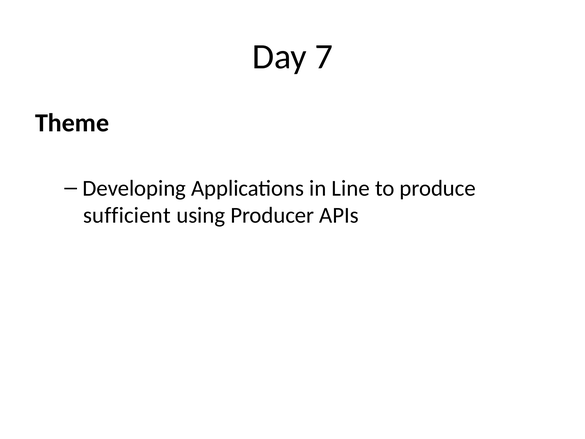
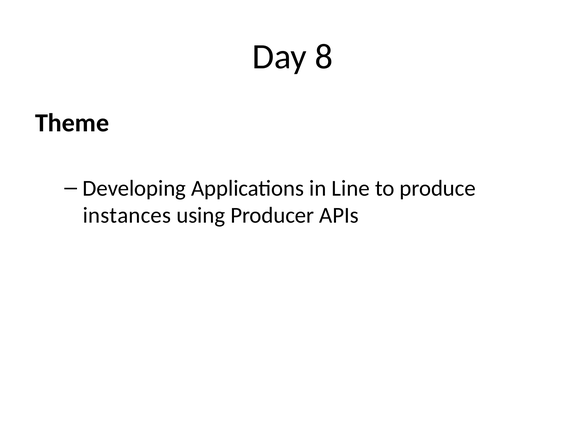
7: 7 -> 8 (324, 57)
sufficient: sufficient -> instances (127, 215)
